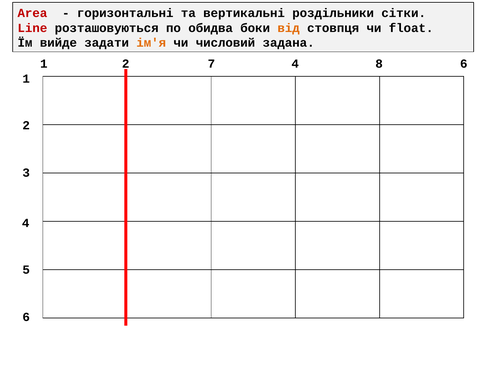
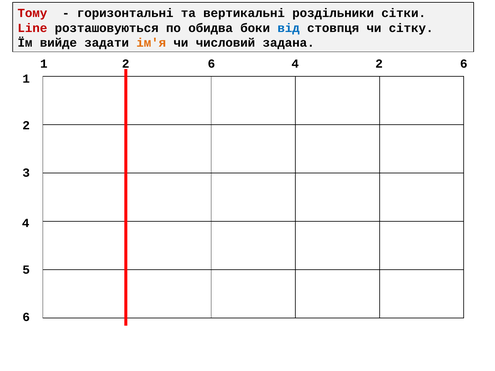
Area: Area -> Тому (32, 13)
від colour: orange -> blue (289, 28)
float: float -> сітку (411, 28)
7: 7 -> 6 (211, 64)
4 8: 8 -> 2 (379, 64)
